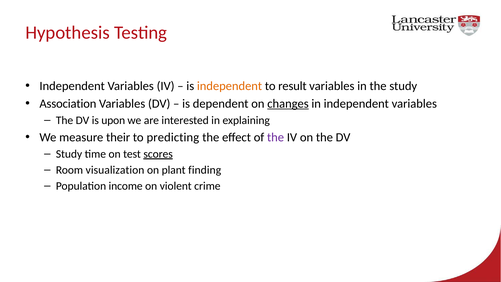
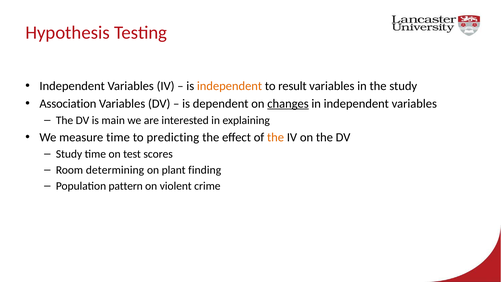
upon: upon -> main (113, 120)
measure their: their -> time (118, 137)
the colour: purple -> orange (276, 137)
scores underline: present -> none (158, 154)
visualization: visualization -> determining (115, 170)
income: income -> pattern (126, 186)
